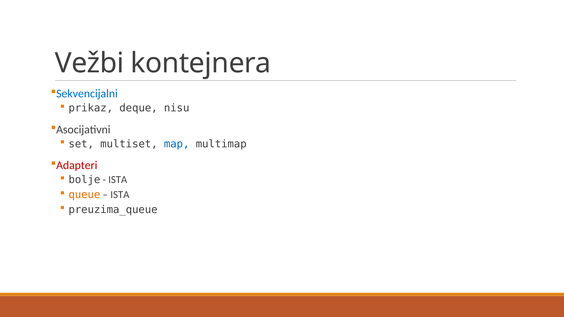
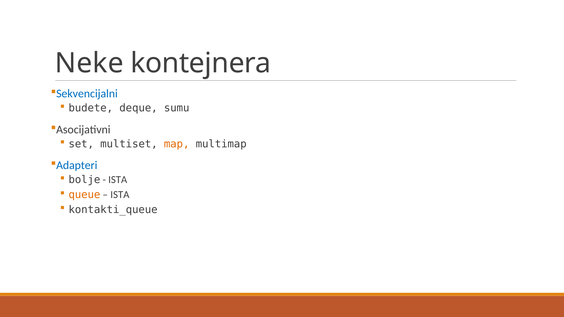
Vežbi: Vežbi -> Neke (89, 63)
prikaz: prikaz -> budete (91, 108)
nisu: nisu -> sumu (177, 108)
map colour: blue -> orange (177, 144)
Adapteri colour: red -> blue (77, 166)
preuzima_queue: preuzima_queue -> kontakti_queue (113, 210)
